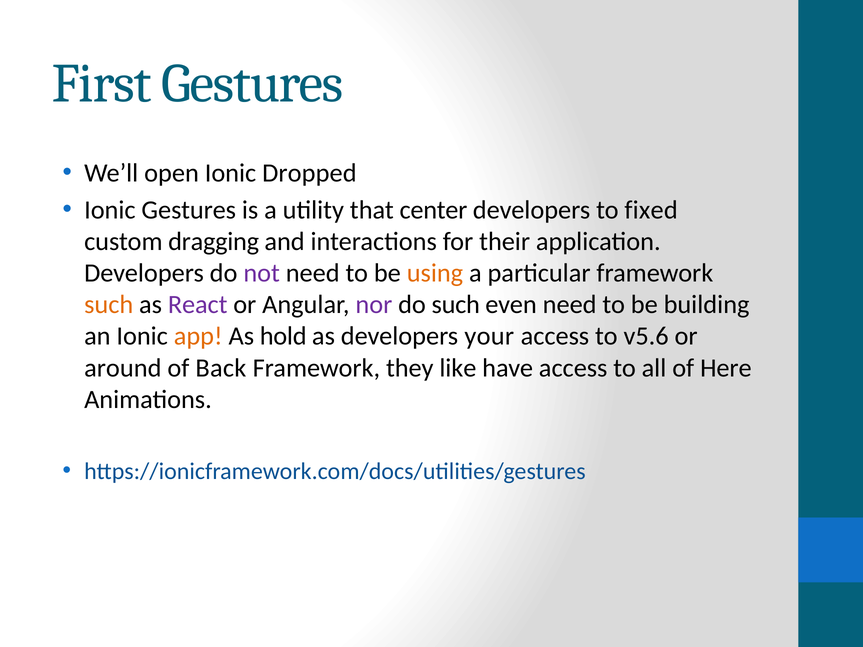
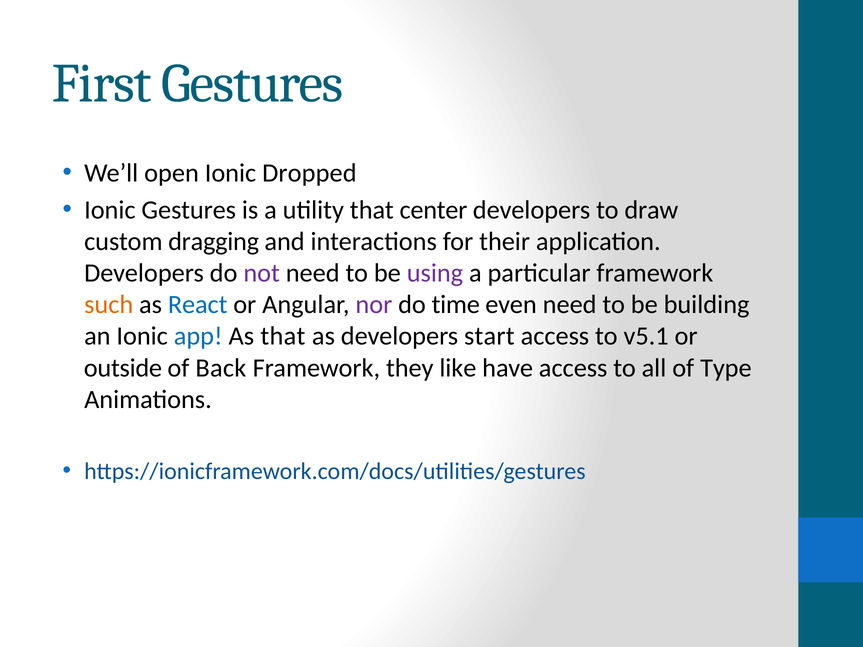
fixed: fixed -> draw (651, 210)
using colour: orange -> purple (435, 273)
React colour: purple -> blue (198, 305)
do such: such -> time (456, 305)
app colour: orange -> blue (198, 336)
As hold: hold -> that (283, 336)
your: your -> start (489, 336)
v5.6: v5.6 -> v5.1 (646, 336)
around: around -> outside (123, 368)
Here: Here -> Type (726, 368)
